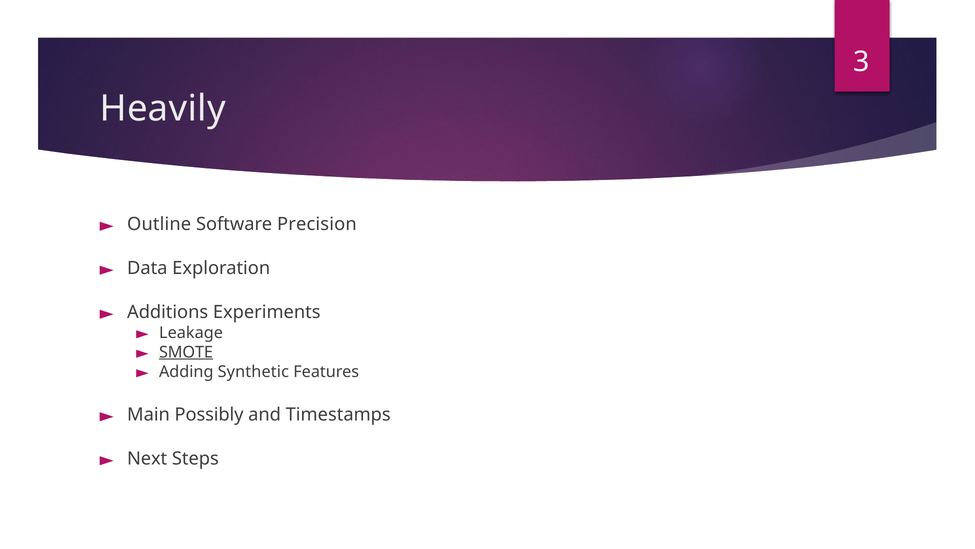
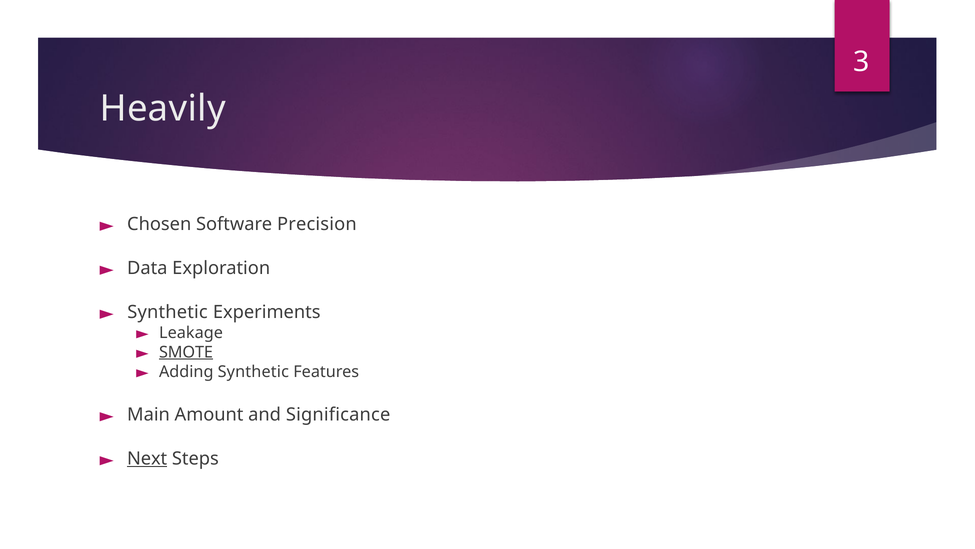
Outline: Outline -> Chosen (159, 224)
Additions: Additions -> Synthetic (168, 312)
Possibly: Possibly -> Amount (209, 414)
Timestamps: Timestamps -> Significance (338, 414)
Next underline: none -> present (147, 458)
